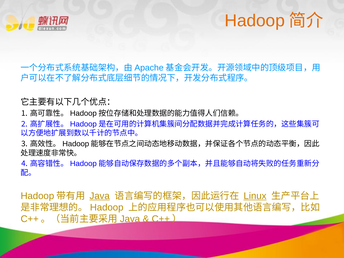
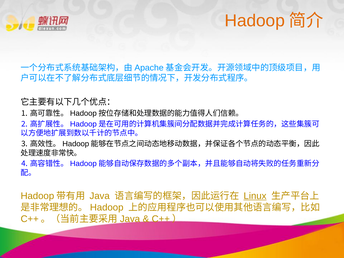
Java underline: present -> none (100, 196)
